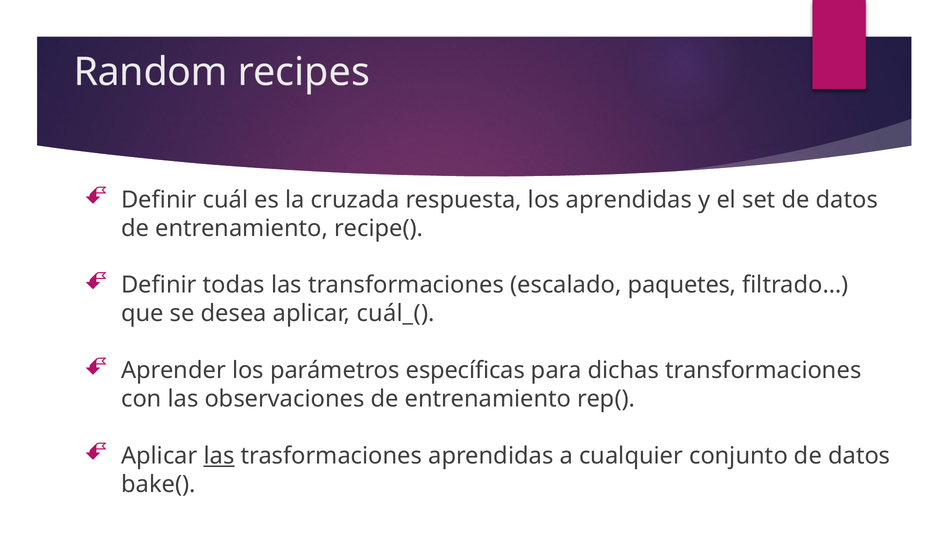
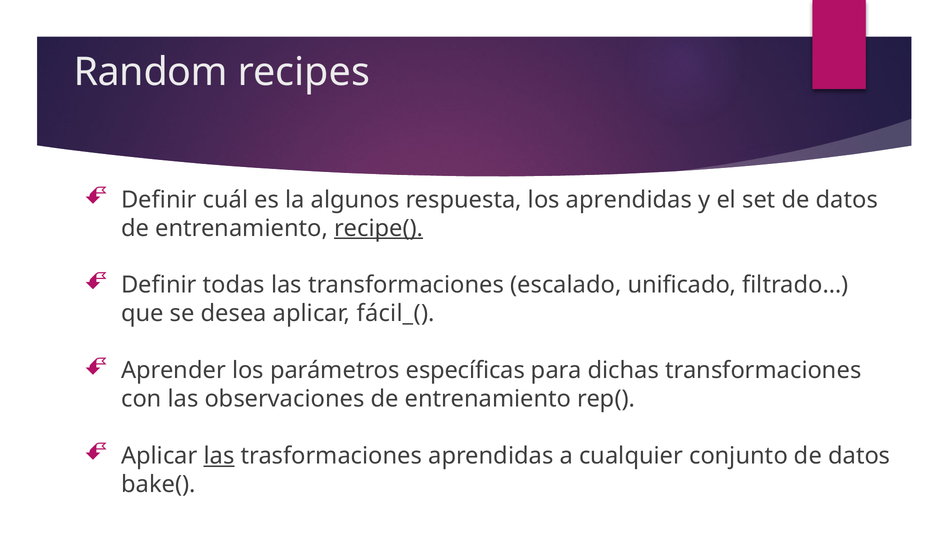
cruzada: cruzada -> algunos (355, 200)
recipe( underline: none -> present (379, 228)
paquetes: paquetes -> unificado (682, 285)
cuál_(: cuál_( -> fácil_( (396, 314)
